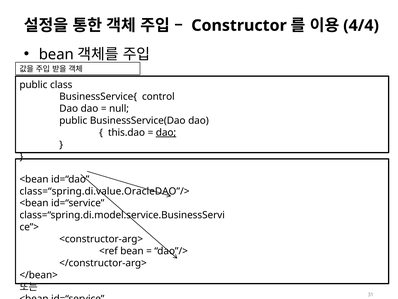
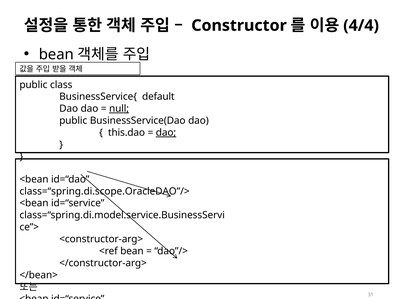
control: control -> default (158, 97)
null underline: none -> present (119, 108)
class=“spring.di.value.OracleDAO”/>: class=“spring.di.value.OracleDAO”/> -> class=“spring.di.scope.OracleDAO”/> (105, 191)
